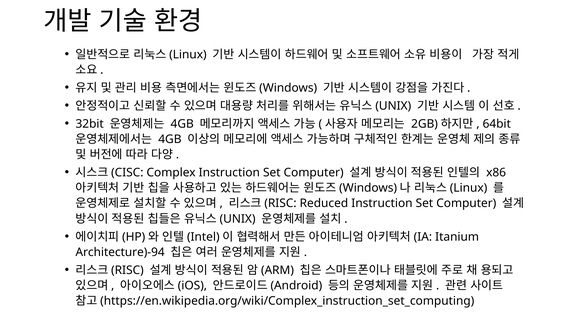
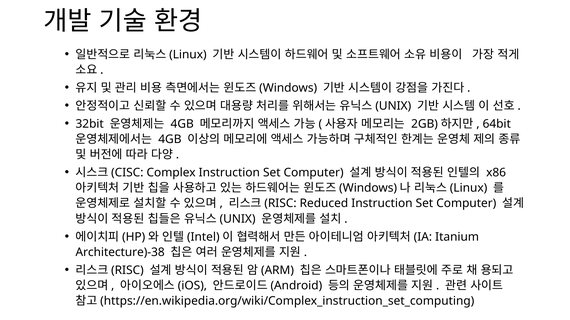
Architecture)-94: Architecture)-94 -> Architecture)-38 (120, 253)
